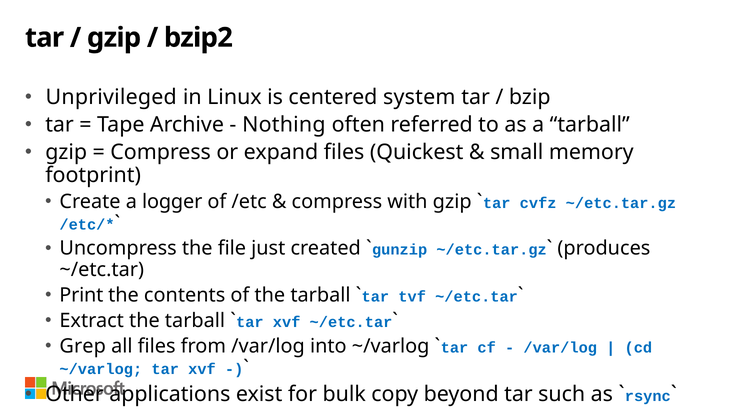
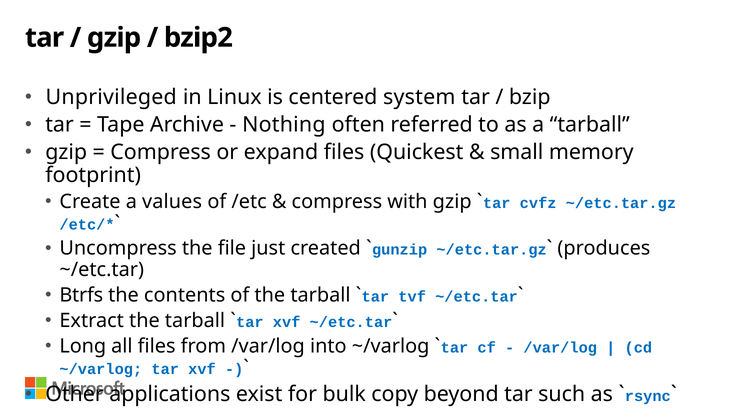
logger: logger -> values (172, 201)
Print: Print -> Btrfs (81, 295)
Grep: Grep -> Long (83, 346)
